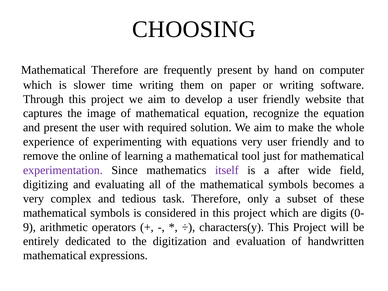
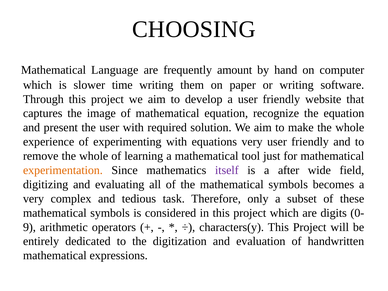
Mathematical Therefore: Therefore -> Language (115, 70)
frequently present: present -> amount (235, 70)
remove the online: online -> whole (94, 156)
experimentation colour: purple -> orange (63, 170)
